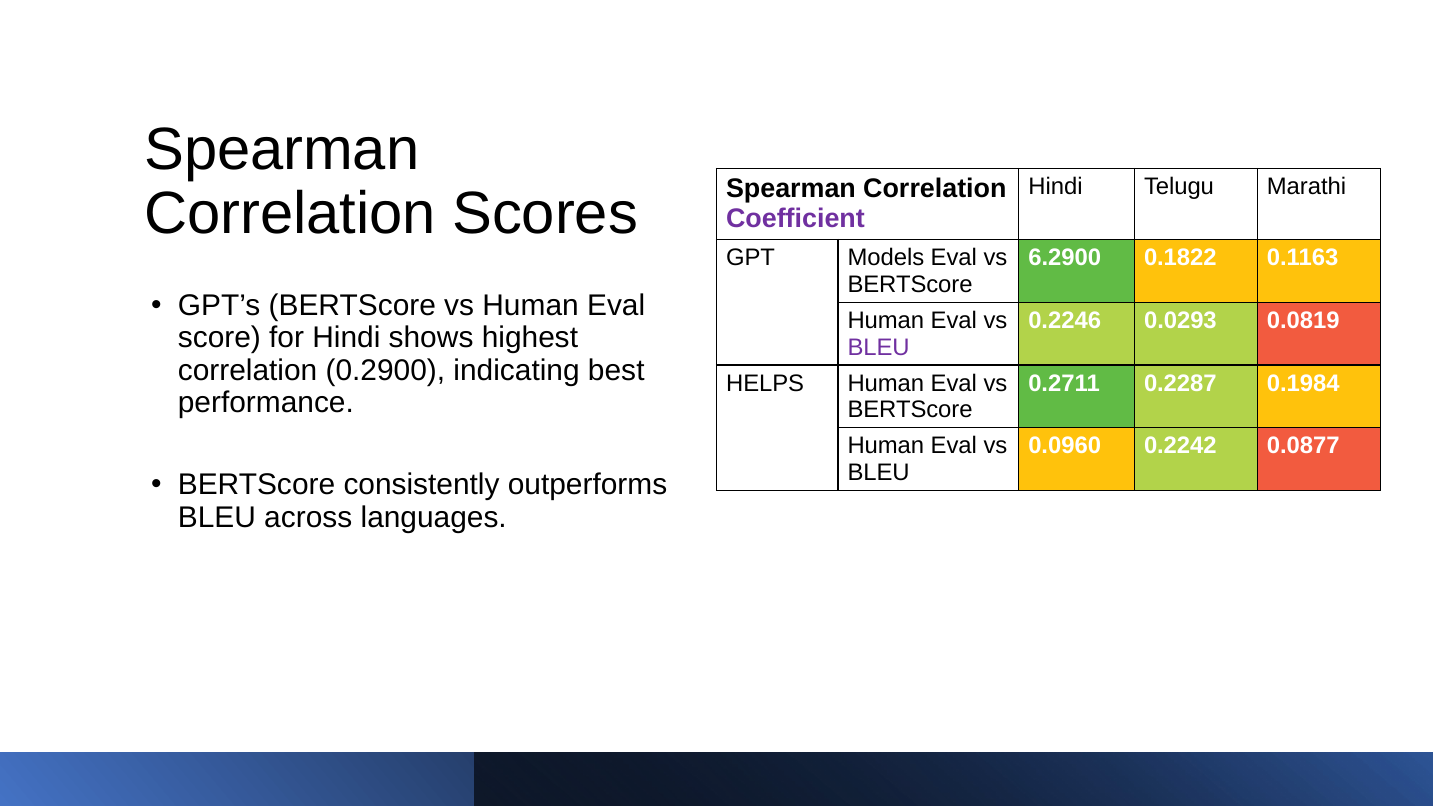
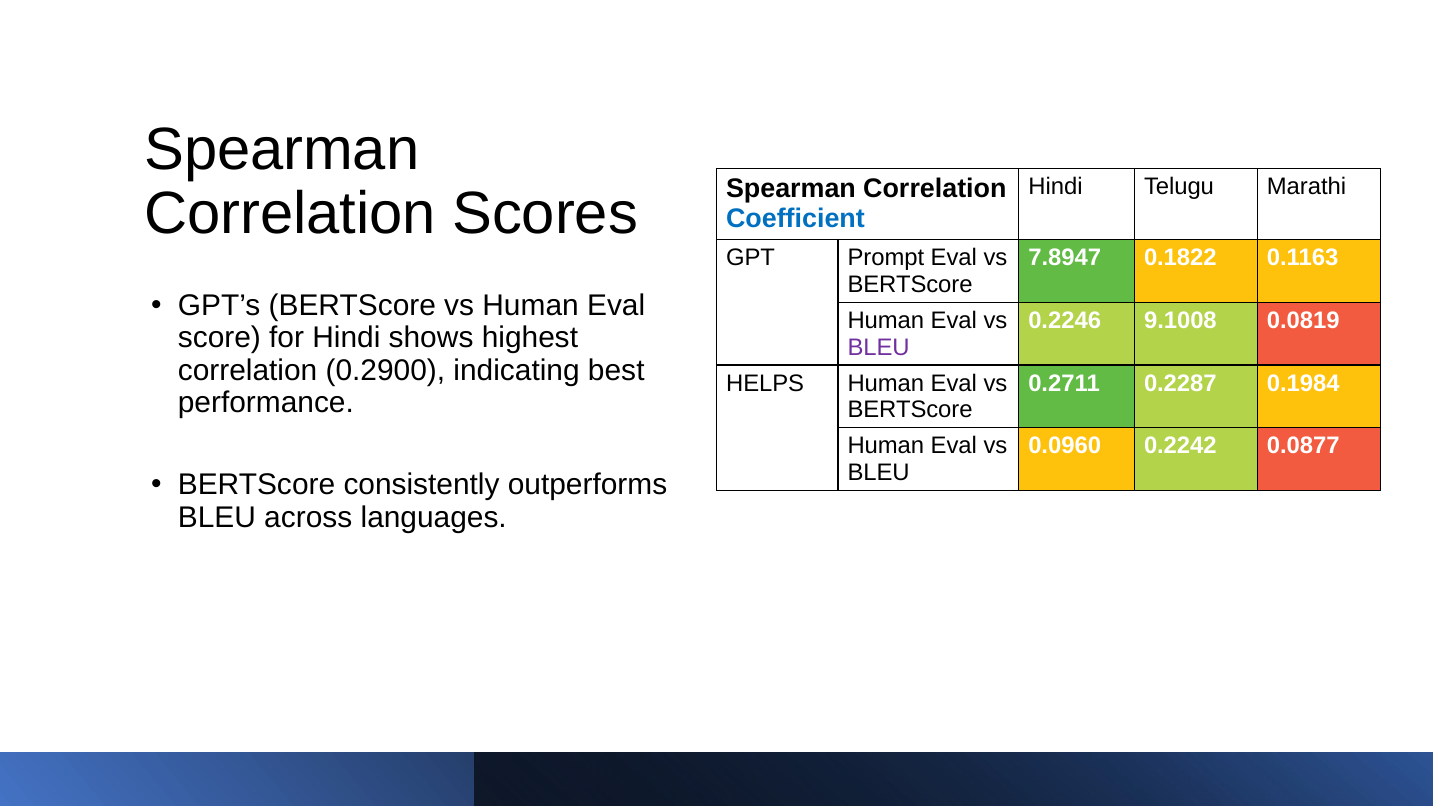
Coefficient colour: purple -> blue (795, 219)
Models: Models -> Prompt (886, 258)
6.2900: 6.2900 -> 7.8947 (1065, 258)
0.0293: 0.0293 -> 9.1008 (1180, 321)
